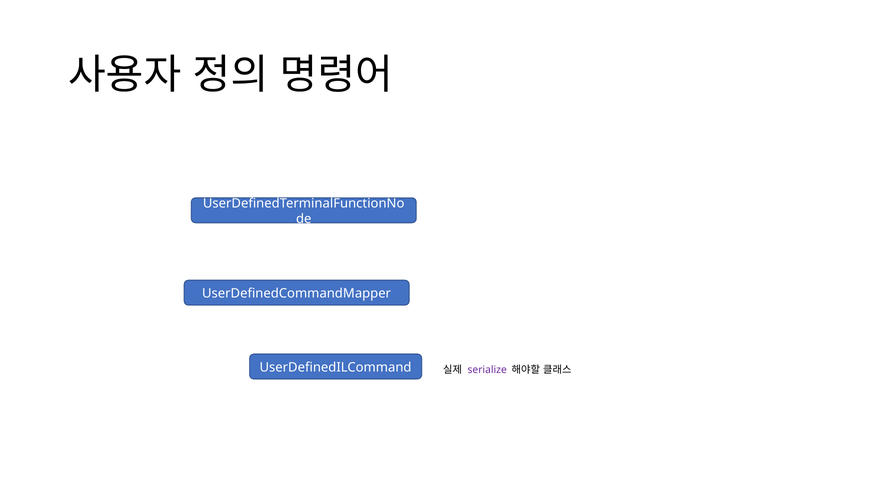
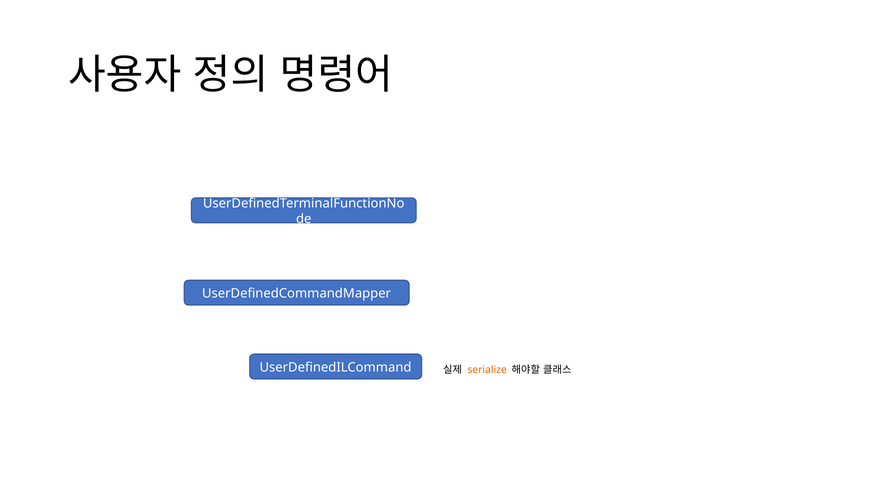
serialize colour: purple -> orange (487, 370)
